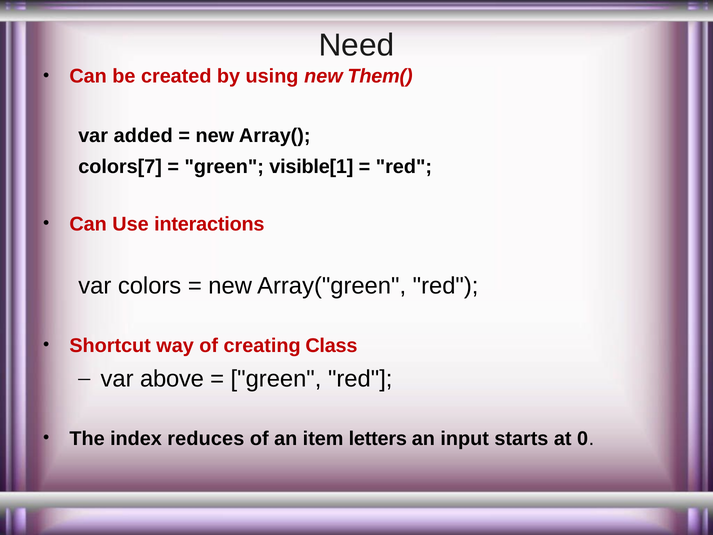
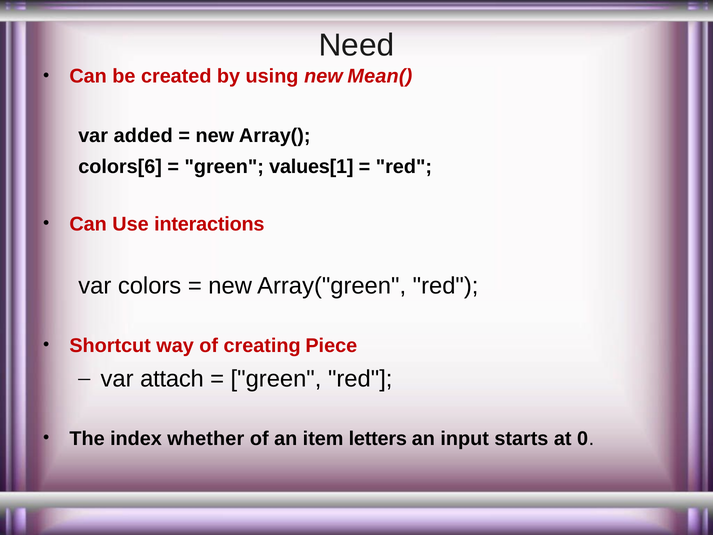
Them(: Them( -> Mean( (380, 76)
colors[7: colors[7 -> colors[6 (120, 166)
visible[1: visible[1 -> values[1 (311, 166)
Class: Class -> Piece (331, 346)
above: above -> attach (172, 379)
reduces: reduces -> whether (206, 438)
